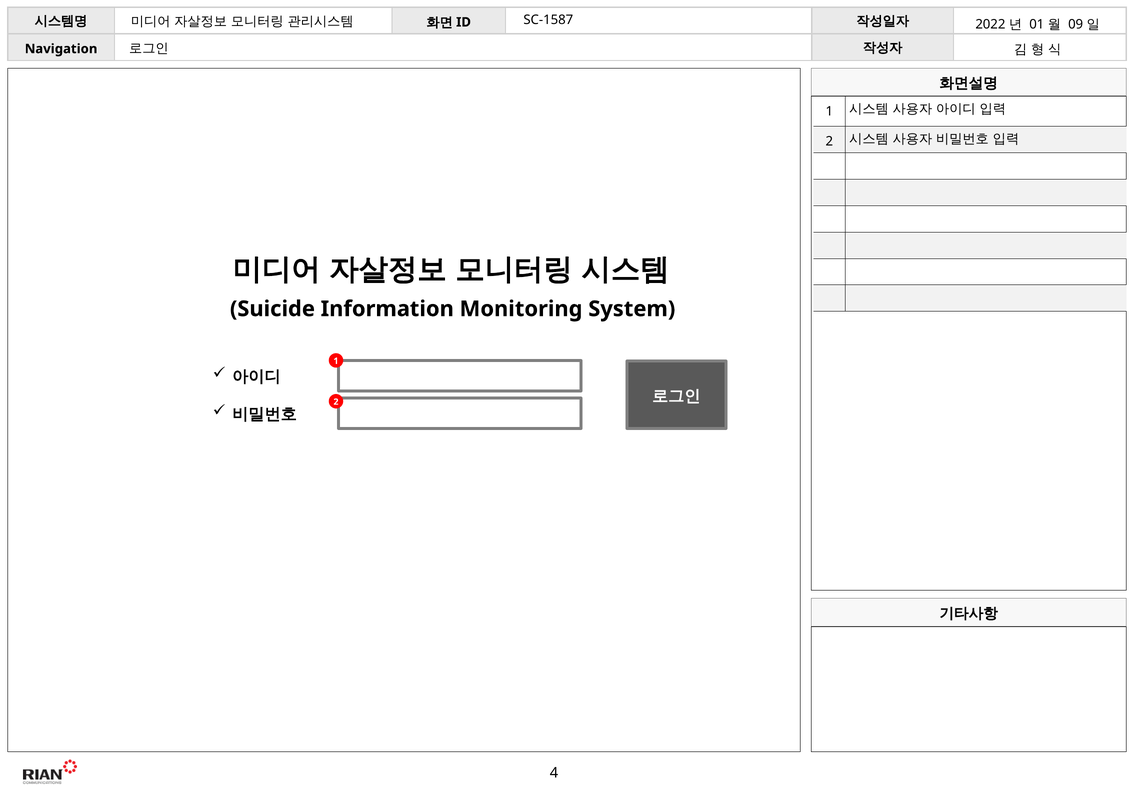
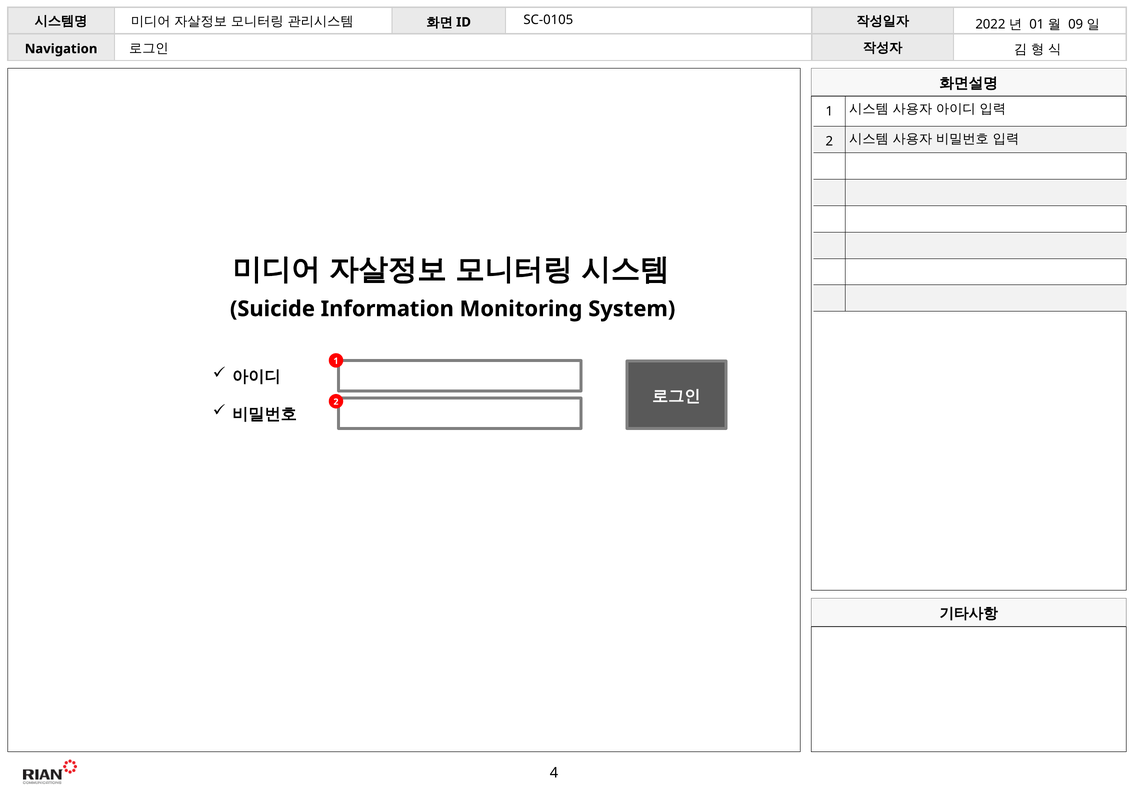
SC-1587: SC-1587 -> SC-0105 (548, 20)
